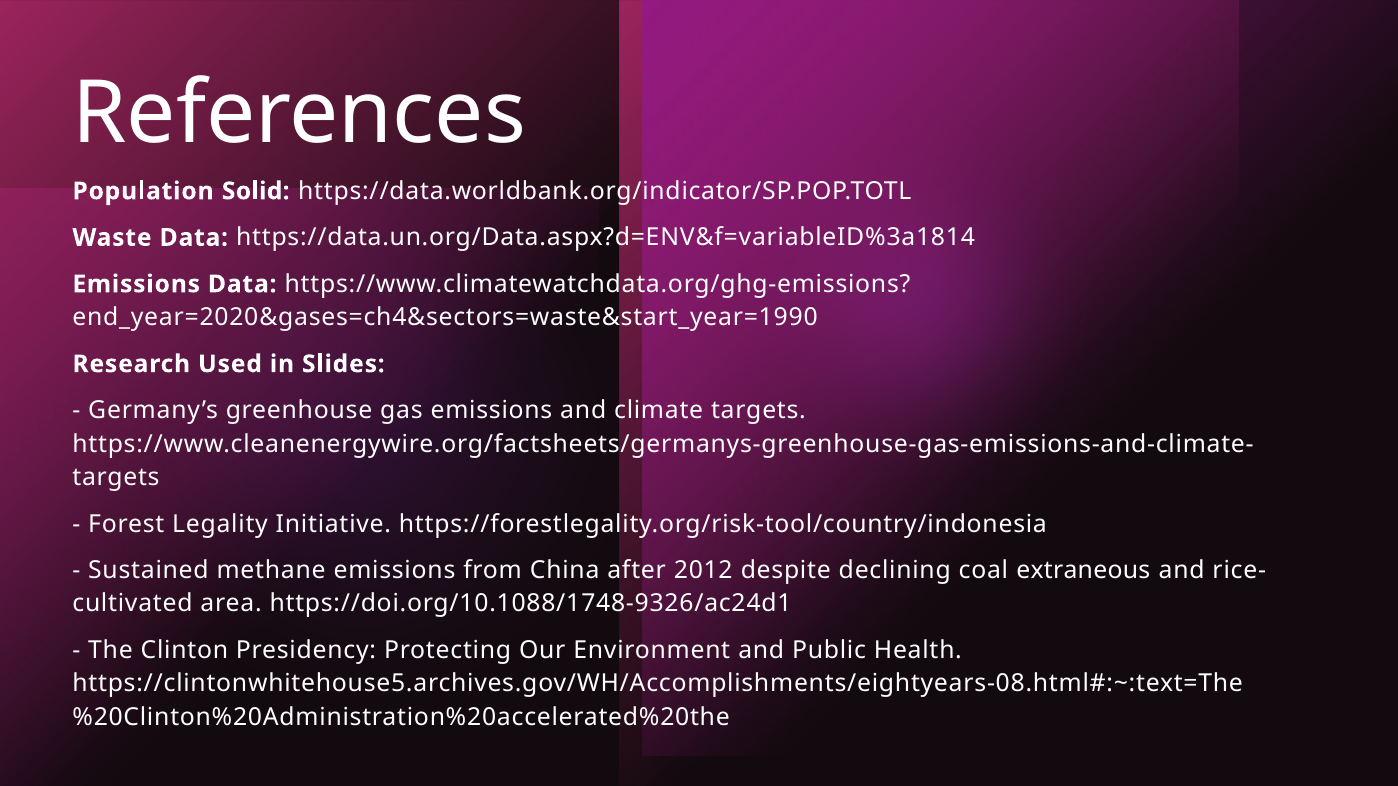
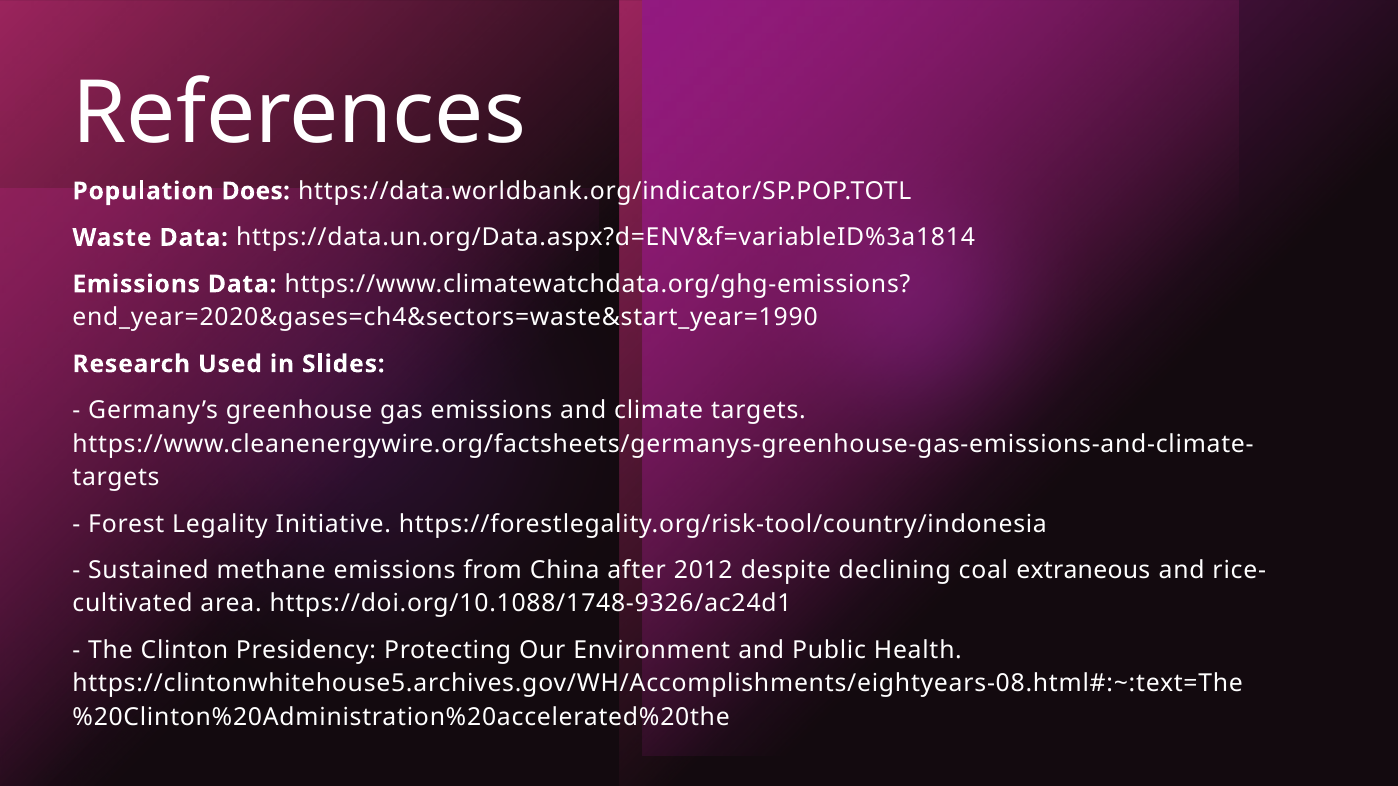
Solid: Solid -> Does (256, 191)
